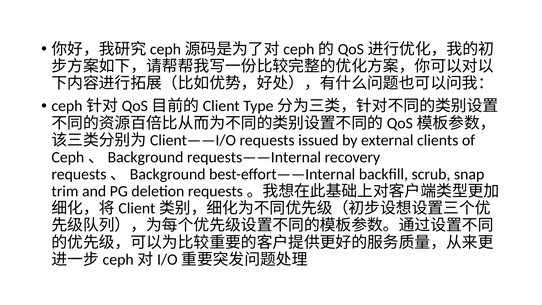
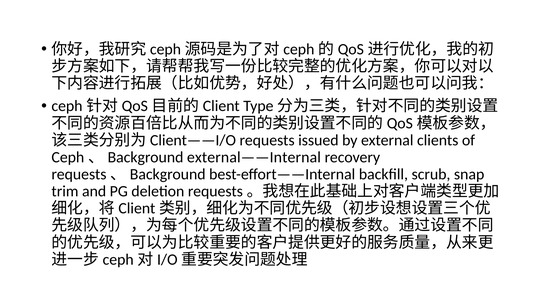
requests——Internal: requests——Internal -> external——Internal (254, 157)
